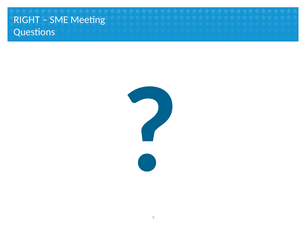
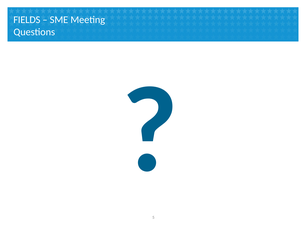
RIGHT: RIGHT -> FIELDS (27, 20)
